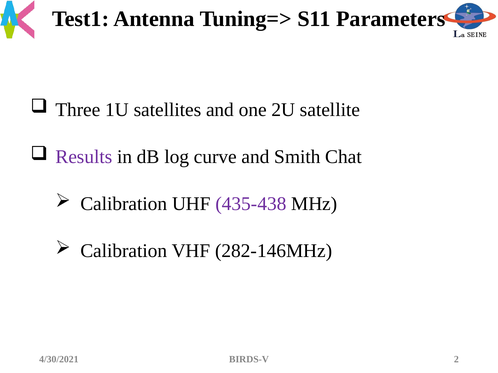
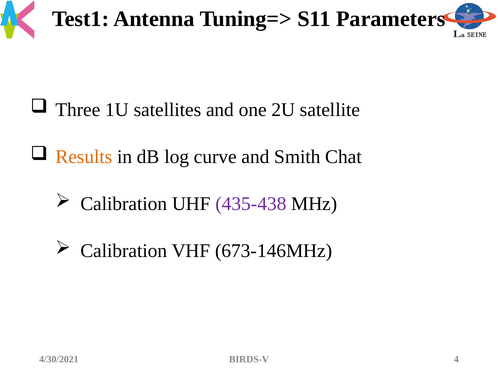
Results colour: purple -> orange (84, 157)
282-146MHz: 282-146MHz -> 673-146MHz (274, 251)
2: 2 -> 4 (456, 360)
